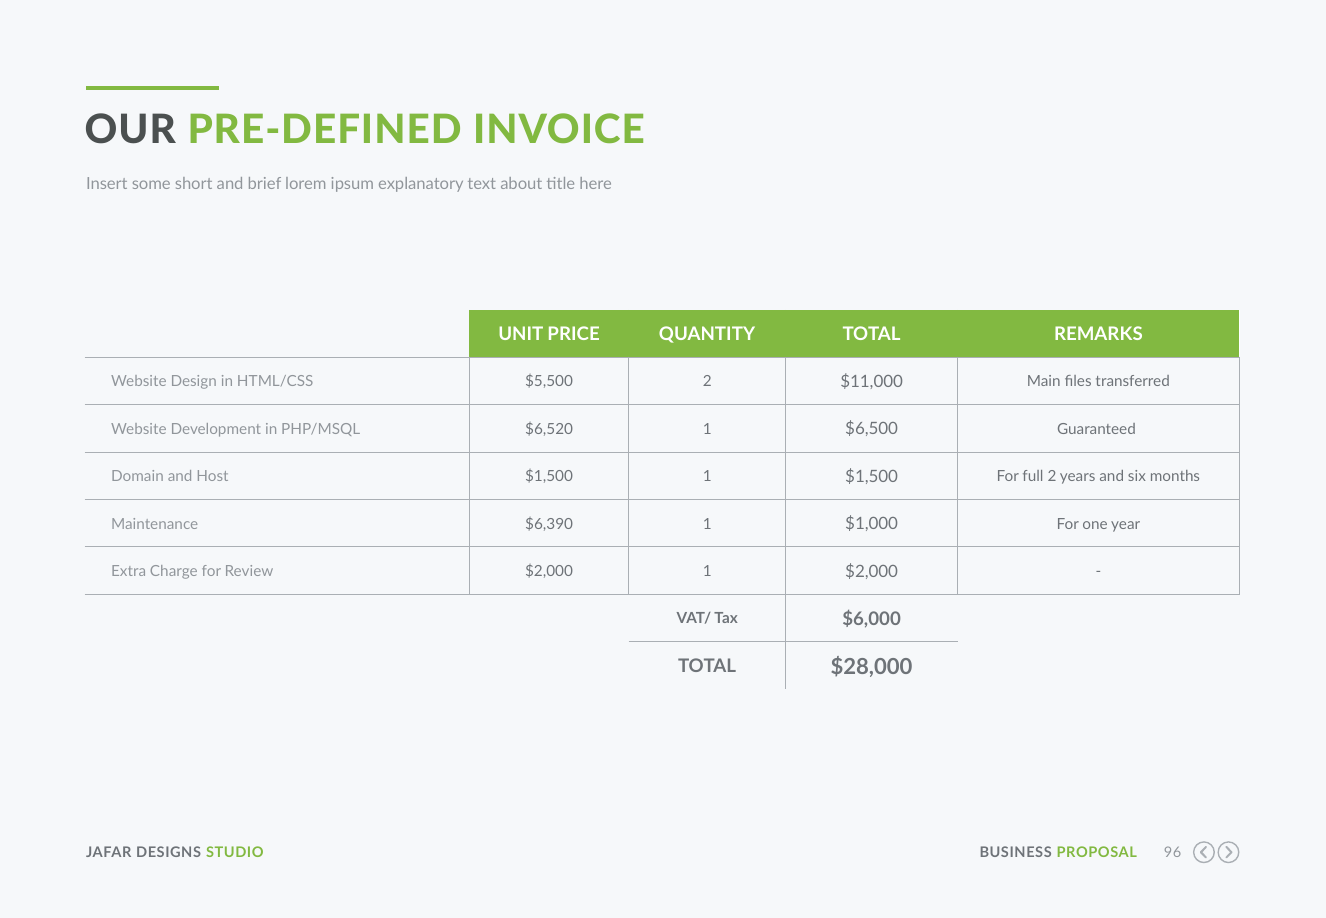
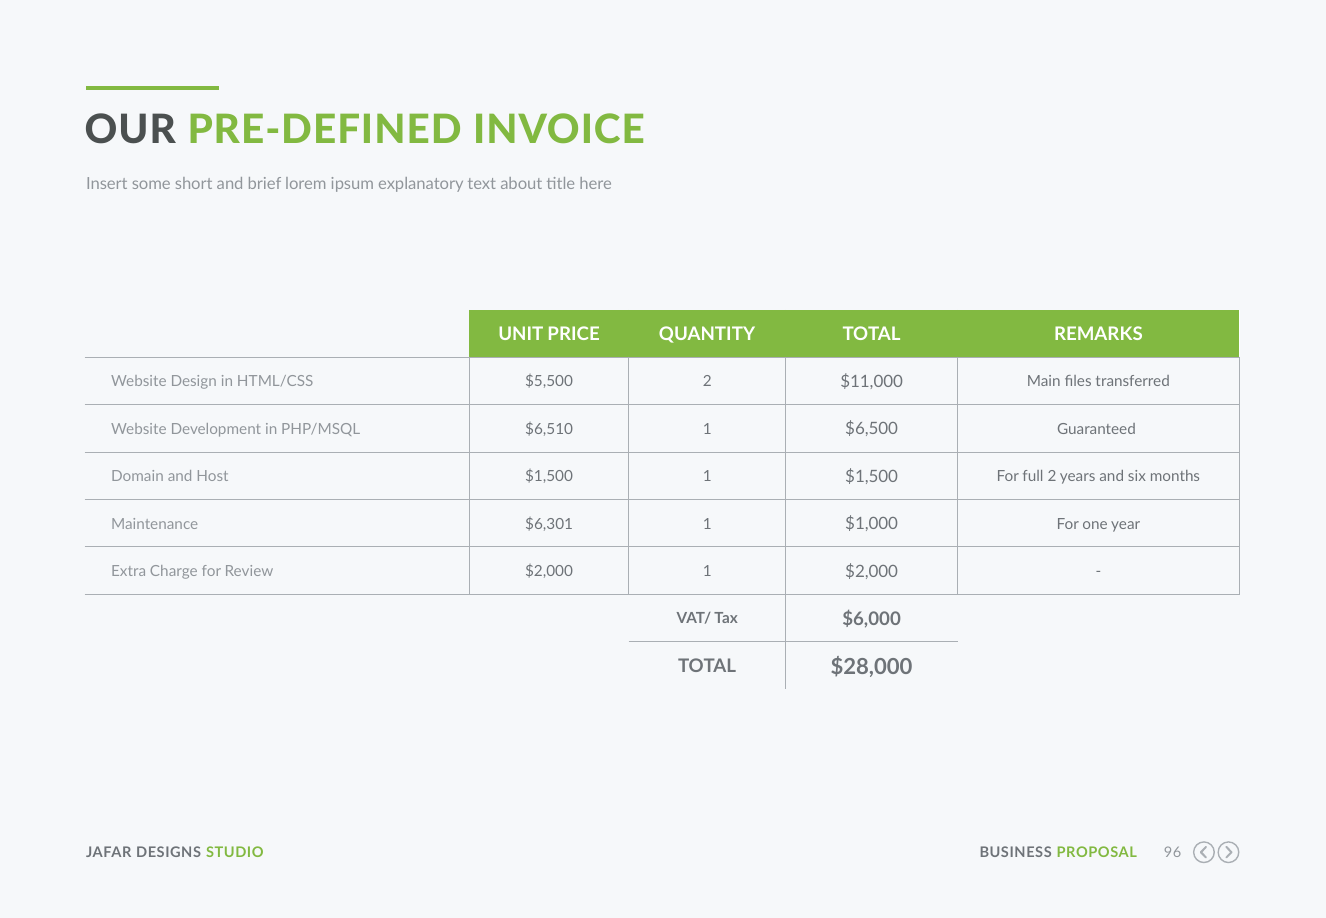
$6,520: $6,520 -> $6,510 (549, 429)
$6,390: $6,390 -> $6,301 (549, 524)
